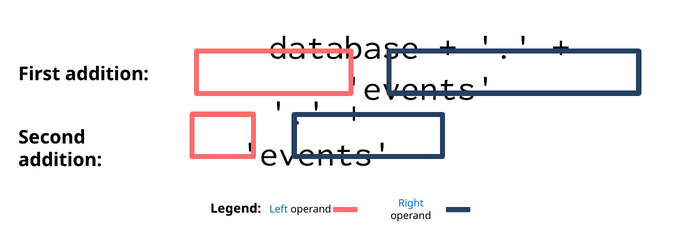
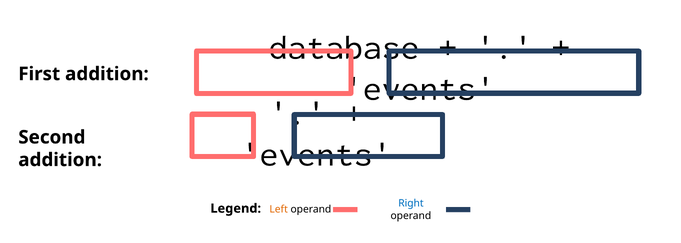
Left colour: blue -> orange (279, 210)
